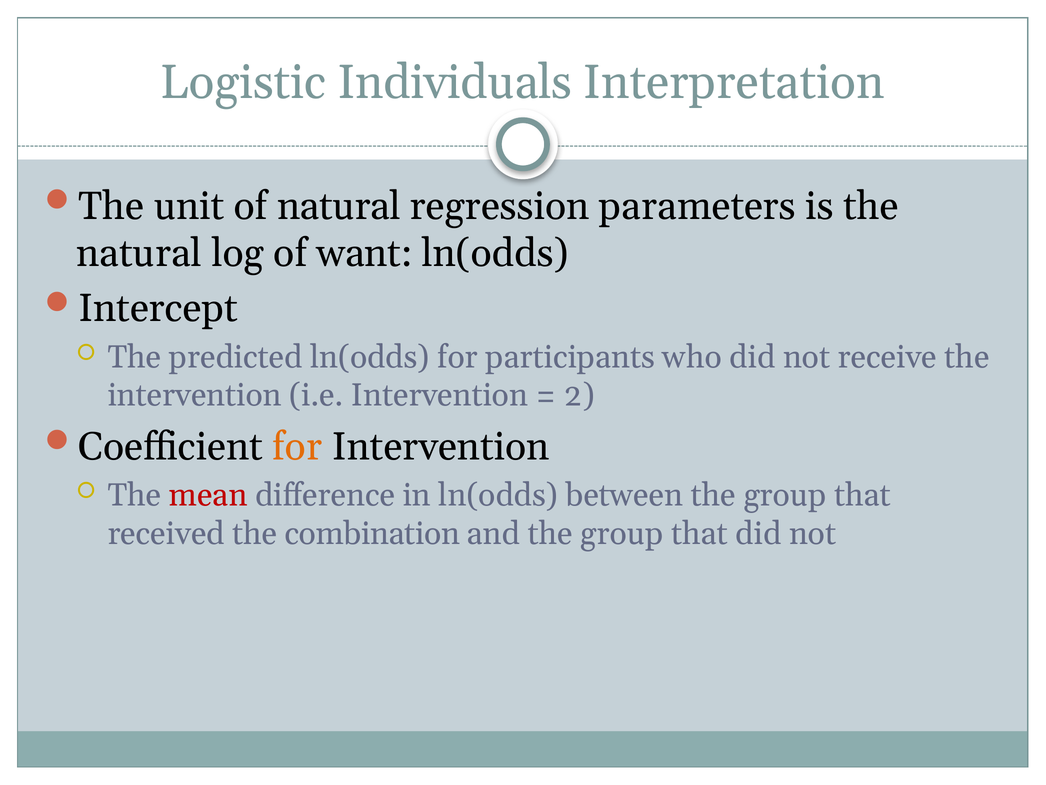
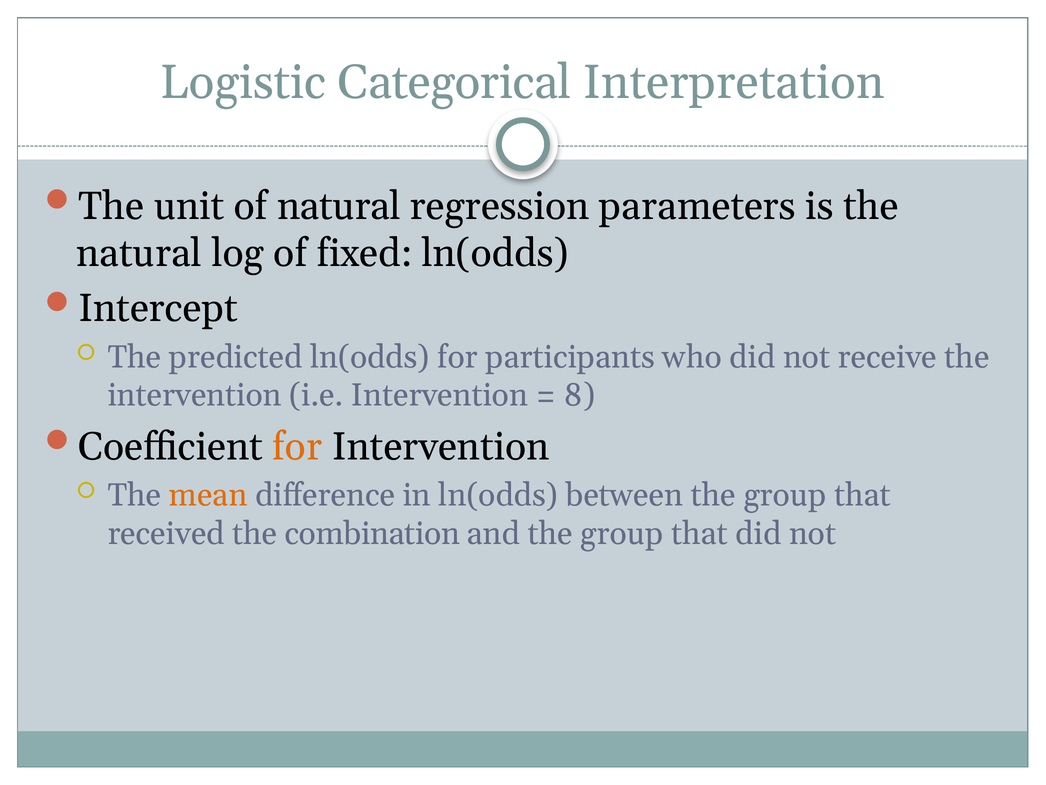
Individuals: Individuals -> Categorical (455, 82)
want: want -> fixed (365, 253)
2: 2 -> 8 (579, 395)
mean colour: red -> orange (208, 495)
